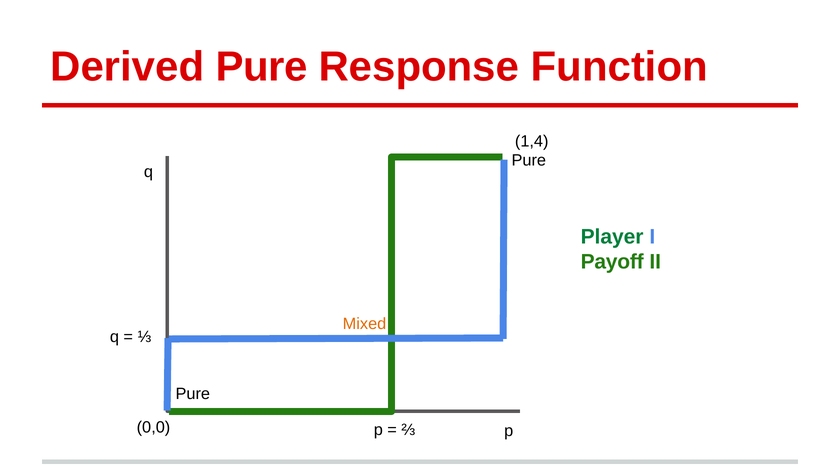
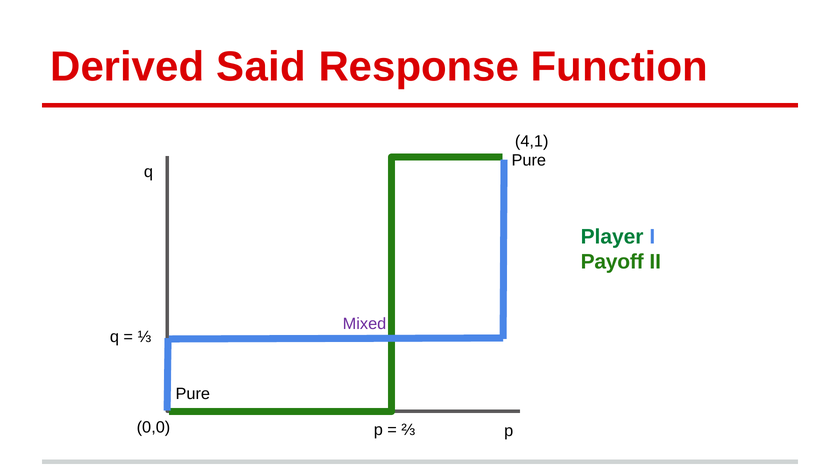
Derived Pure: Pure -> Said (261, 67)
1,4: 1,4 -> 4,1 (532, 141)
Mixed colour: orange -> purple (364, 324)
